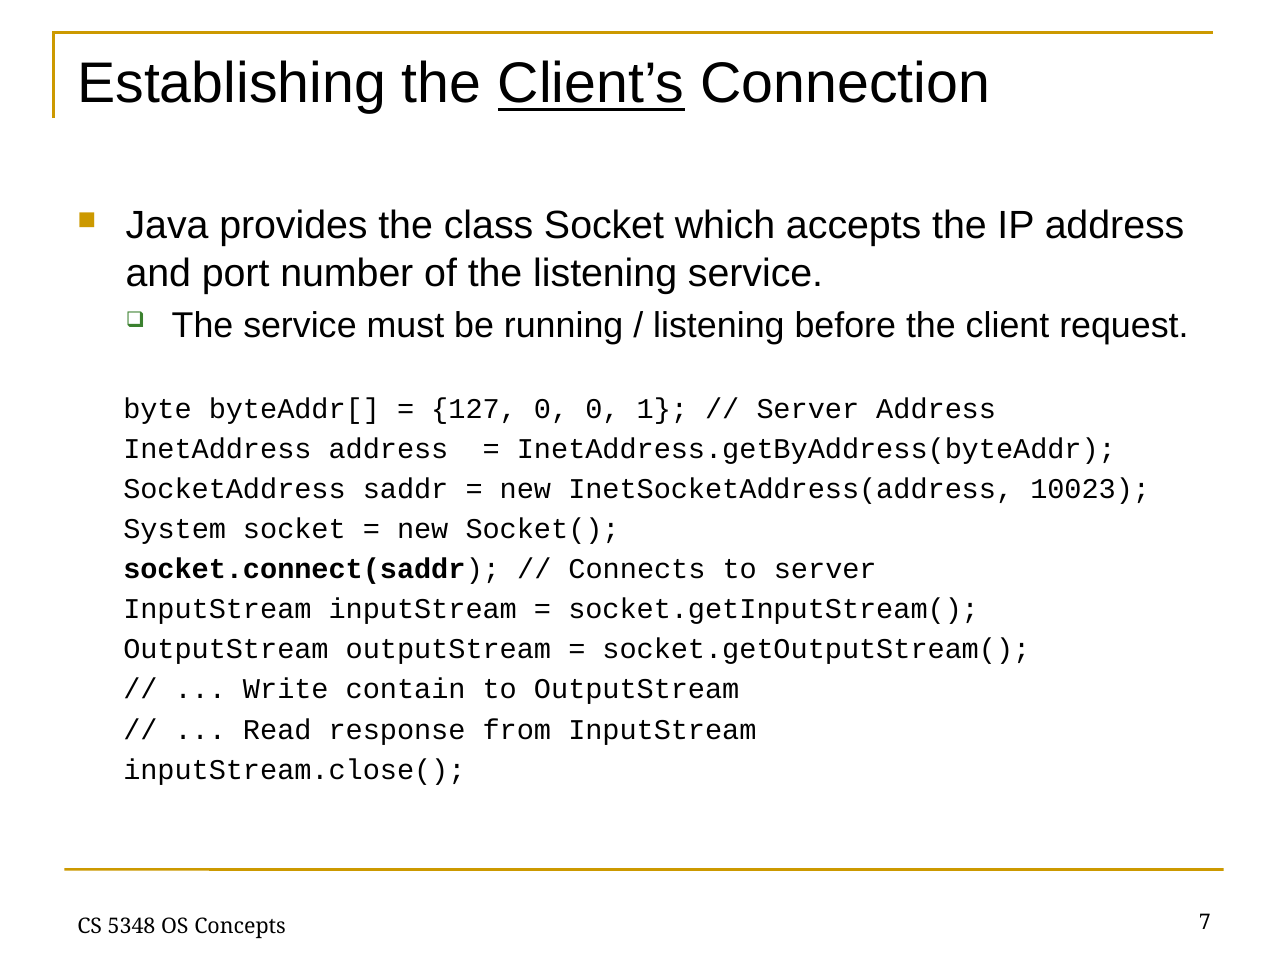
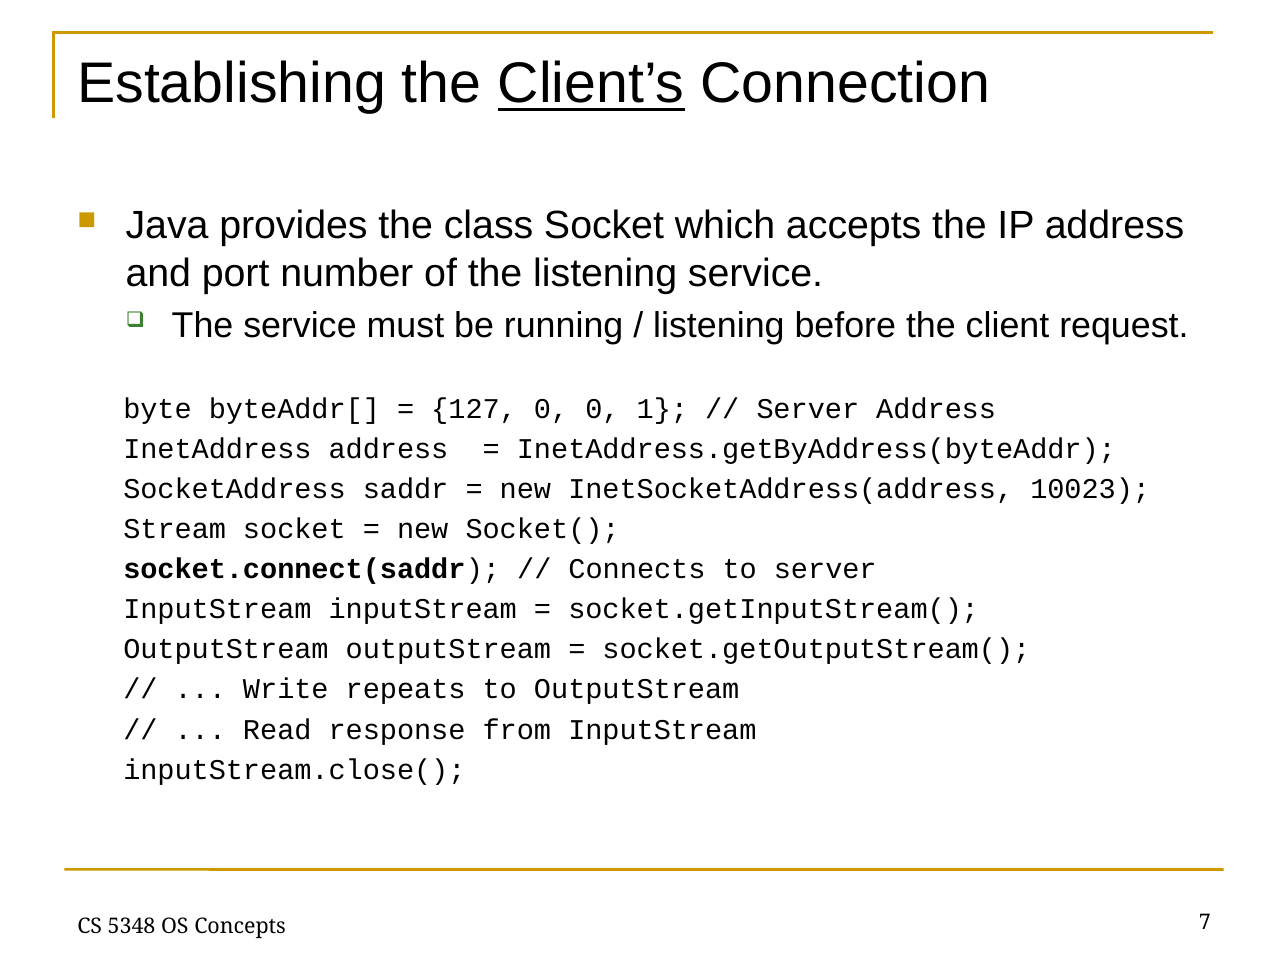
System: System -> Stream (175, 529)
contain: contain -> repeats (406, 690)
